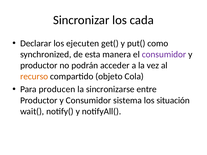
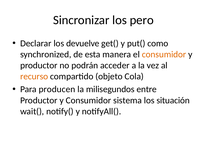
cada: cada -> pero (142, 20)
ejecuten: ejecuten -> devuelve (83, 43)
consumidor colour: purple -> orange (164, 54)
sincronizarse: sincronizarse -> milisegundos (110, 89)
